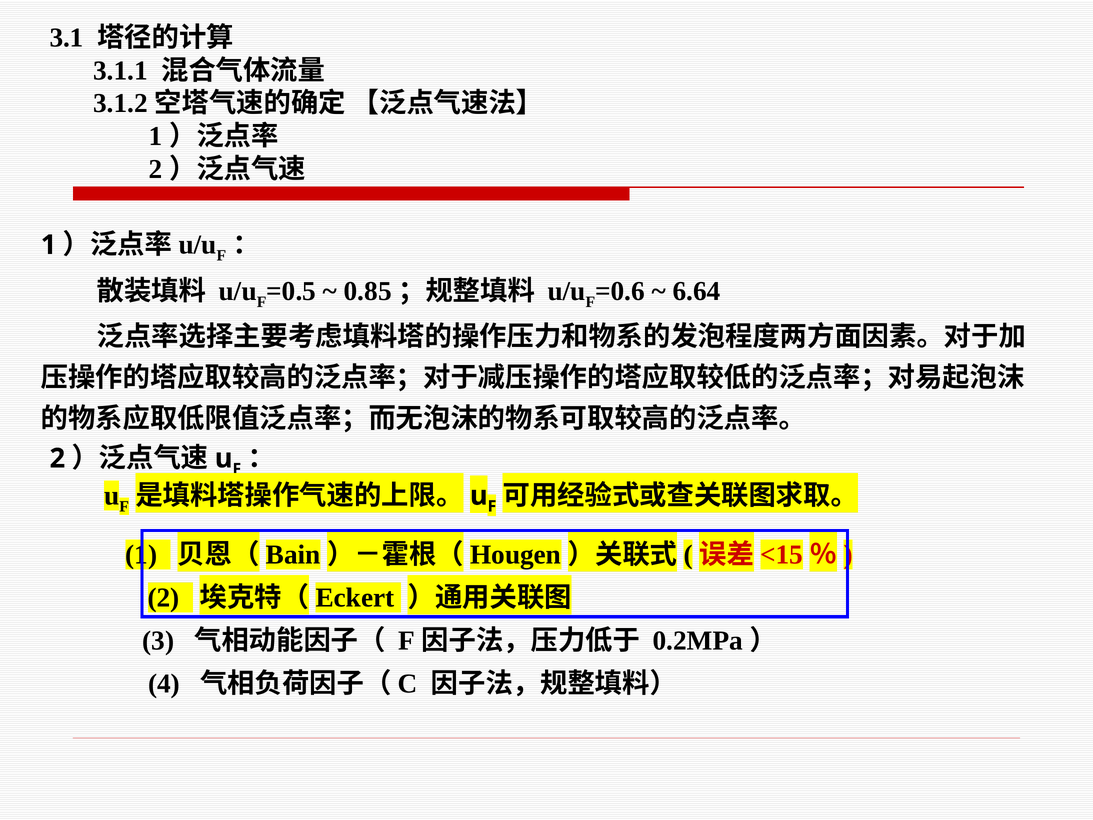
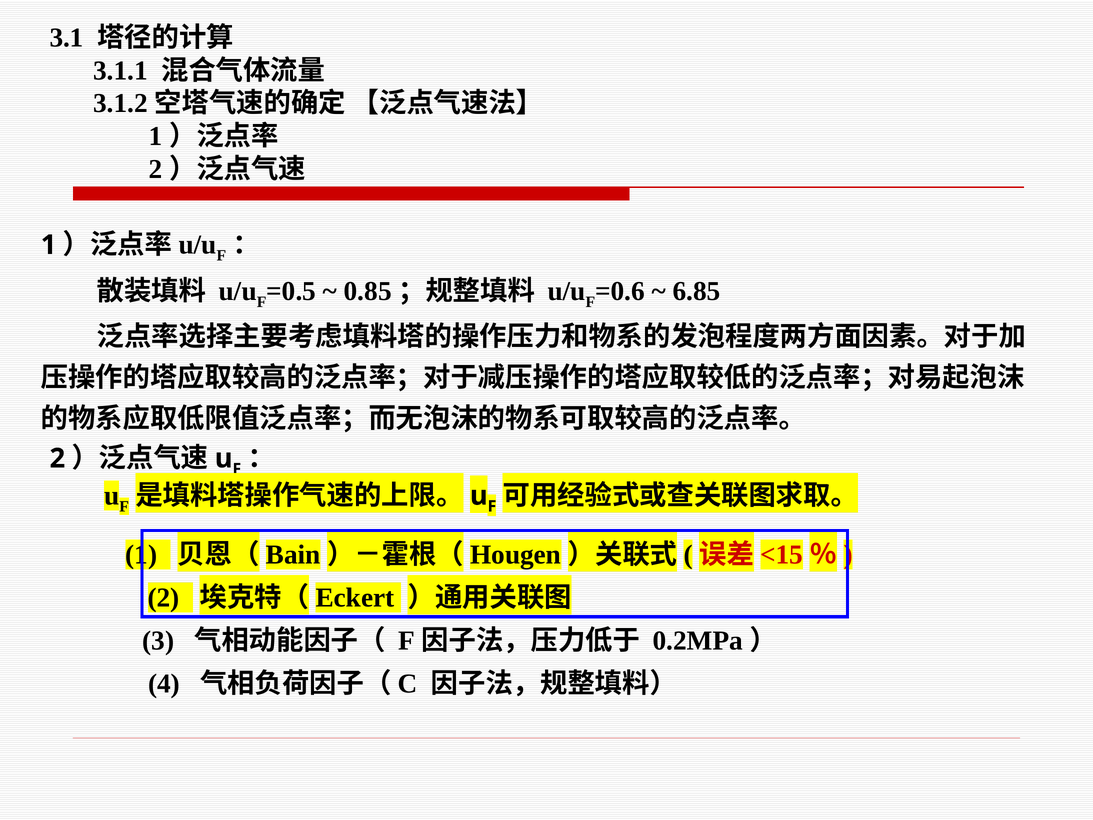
6.64: 6.64 -> 6.85 (697, 291)
